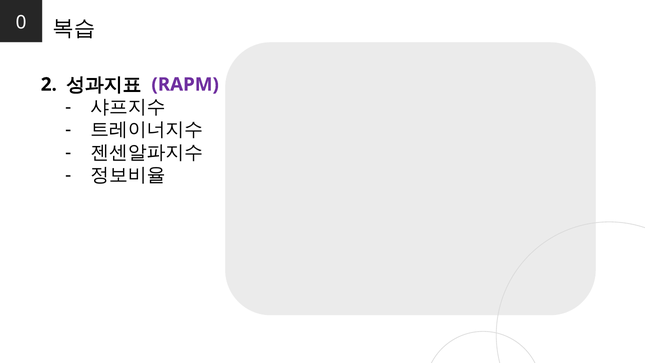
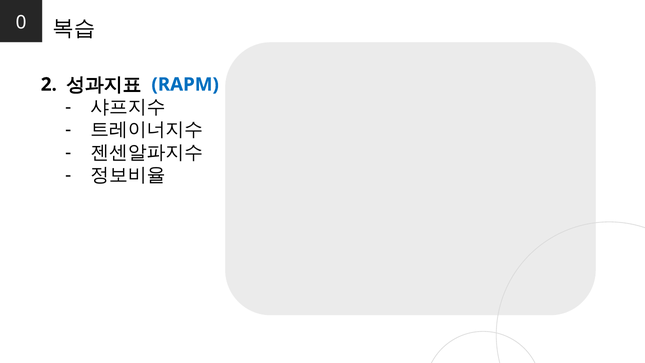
RAPM colour: purple -> blue (185, 84)
